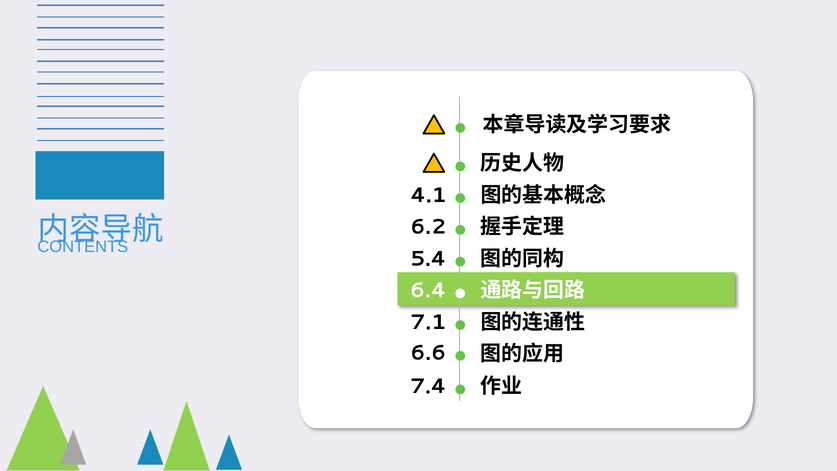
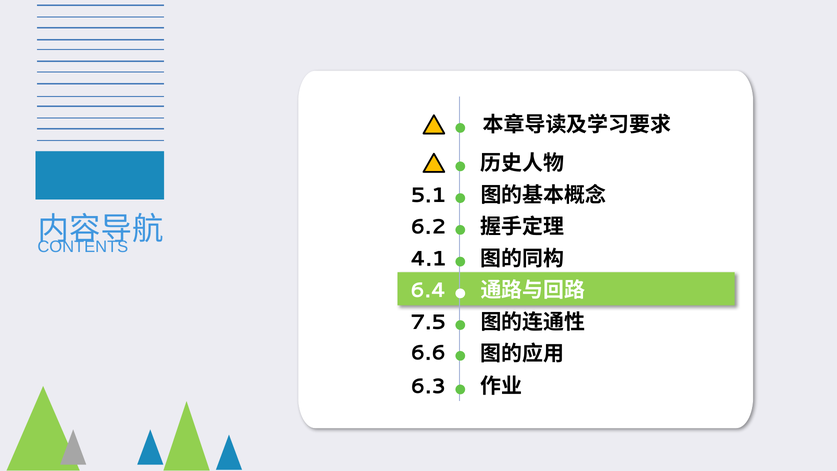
4.1: 4.1 -> 5.1 (428, 195)
5.4: 5.4 -> 4.1 (428, 259)
7.1: 7.1 -> 7.5 (428, 322)
7.4: 7.4 -> 6.3 (428, 386)
